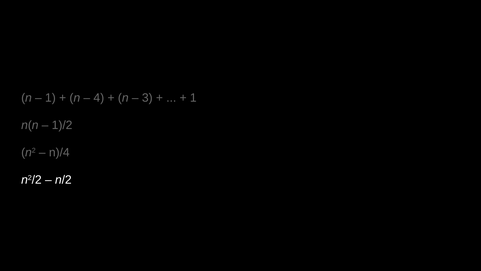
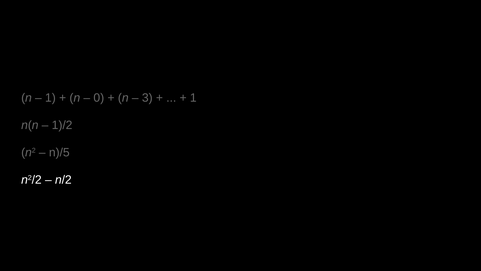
4: 4 -> 0 (99, 98)
n)/4: n)/4 -> n)/5 (59, 152)
